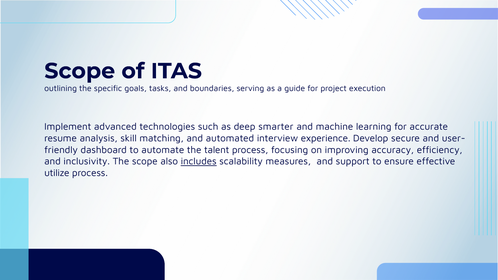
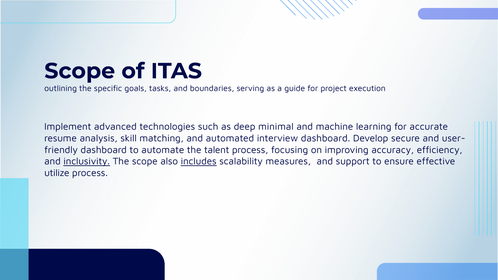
smarter: smarter -> minimal (276, 127)
interview experience: experience -> dashboard (326, 138)
inclusivity underline: none -> present (87, 162)
